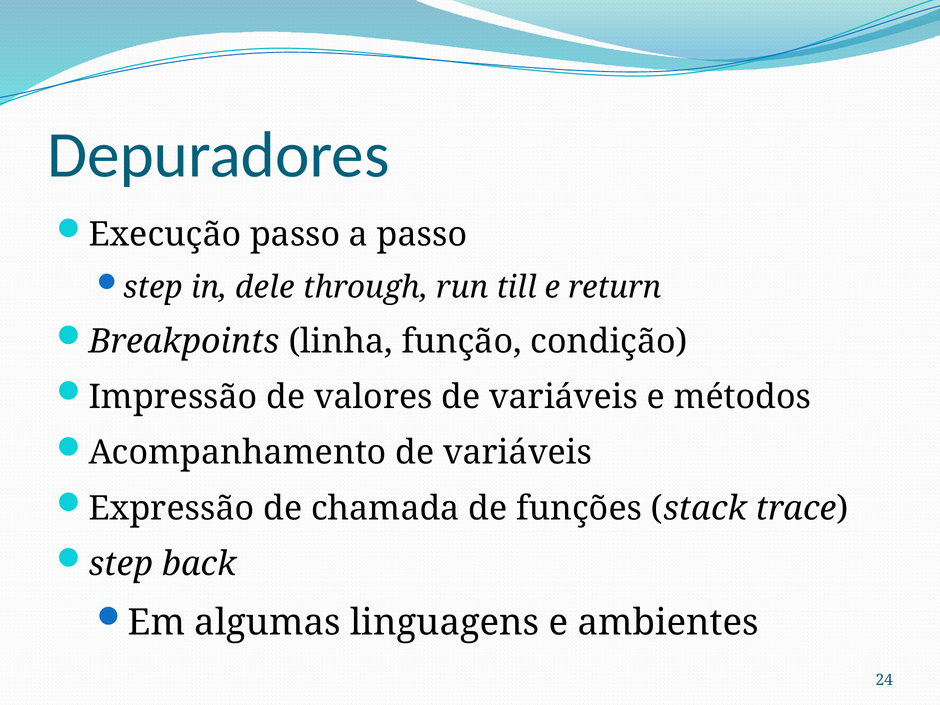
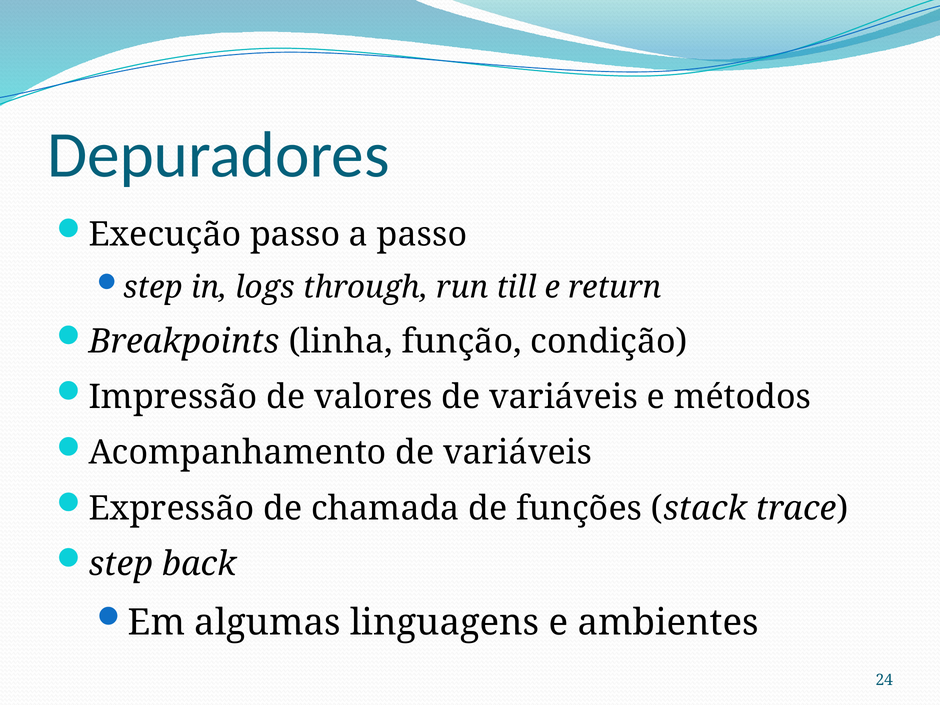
dele: dele -> logs (265, 287)
